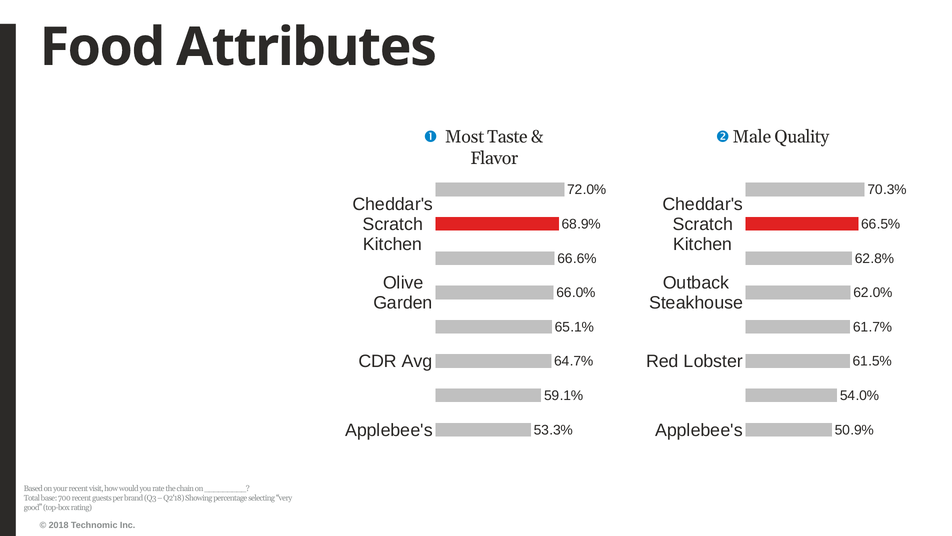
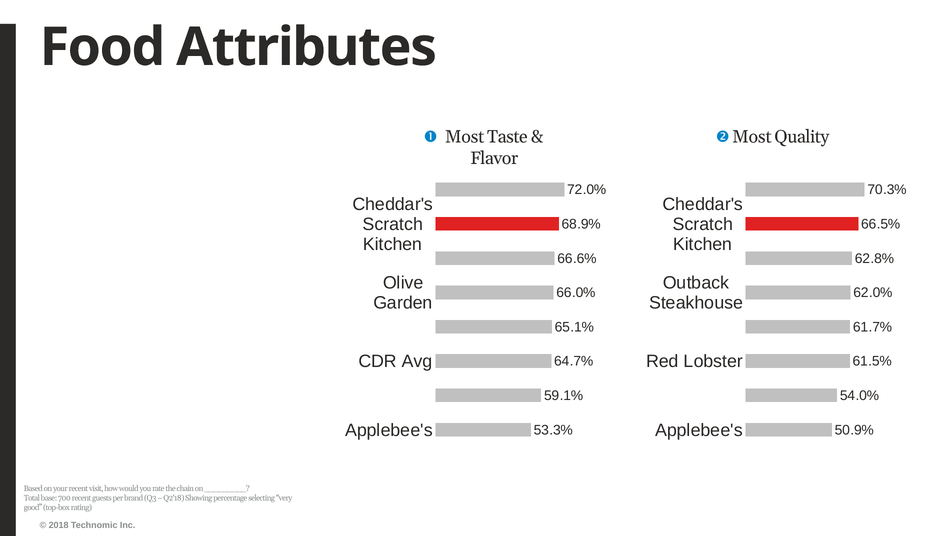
Male: Male -> Most (752, 137)
